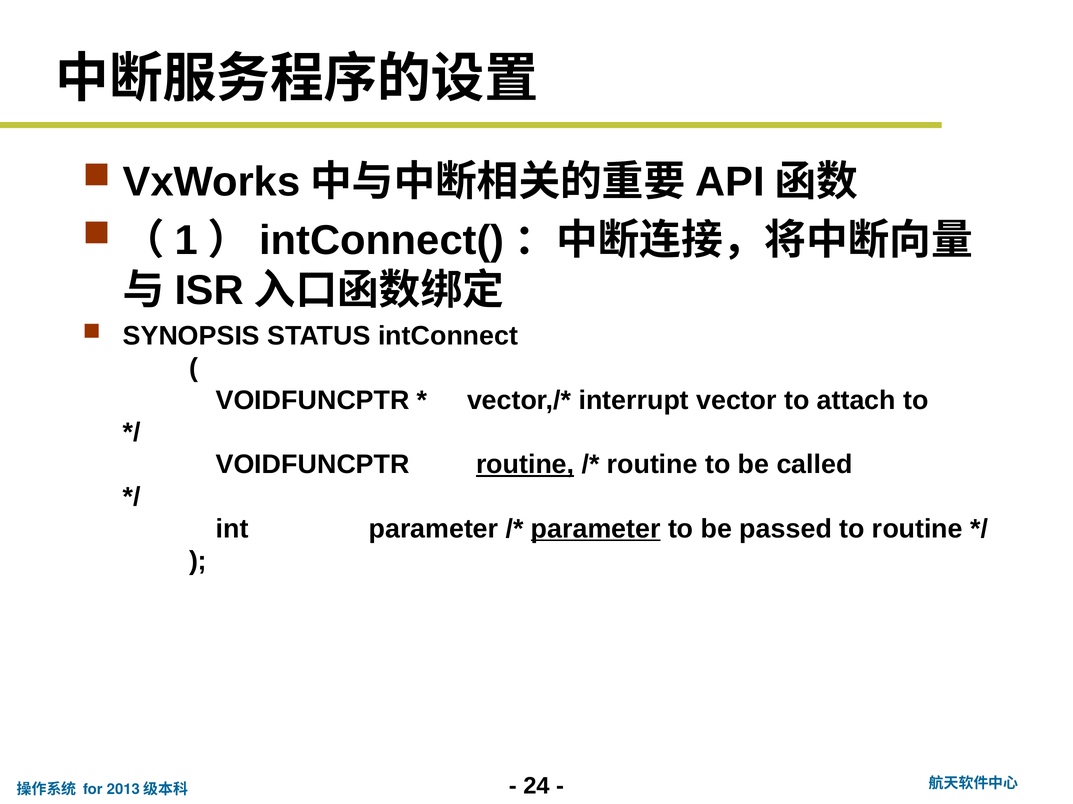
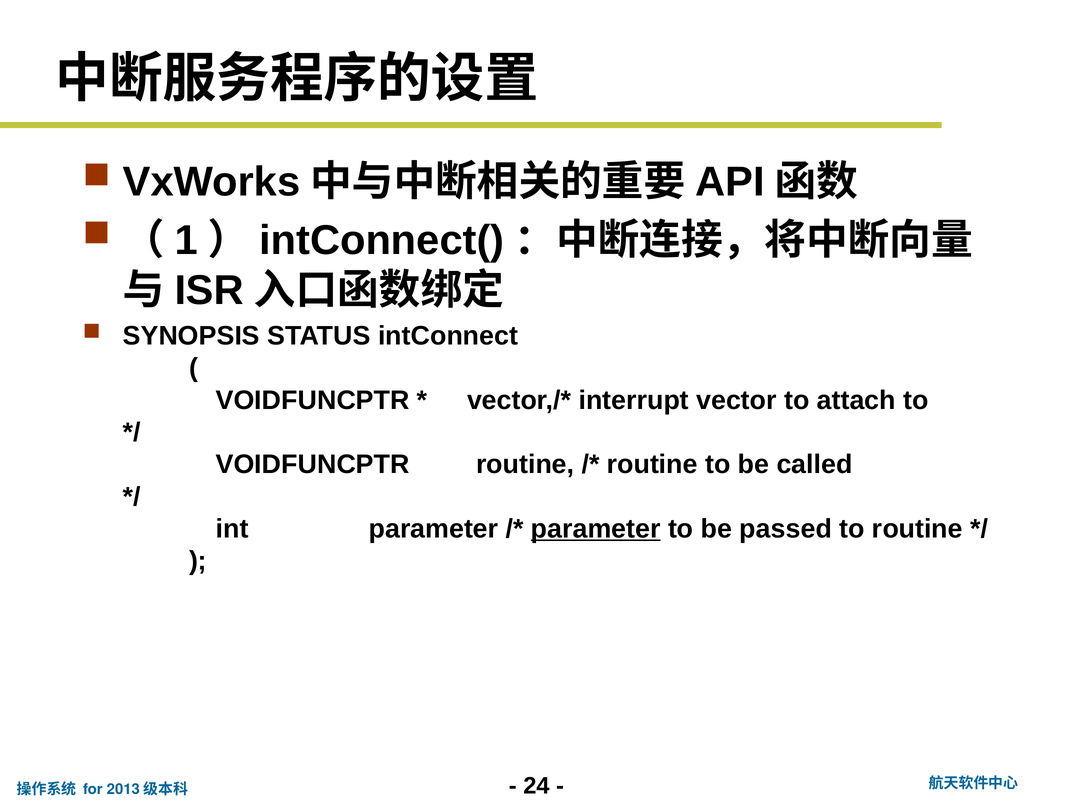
routine underline: present -> none (525, 465)
